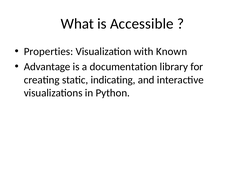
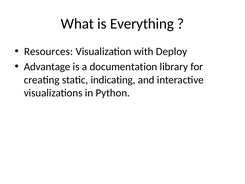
Accessible: Accessible -> Everything (142, 24)
Properties: Properties -> Resources (48, 51)
Known: Known -> Deploy (172, 51)
